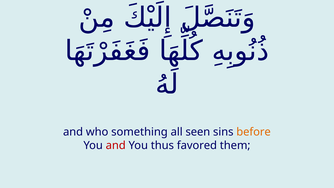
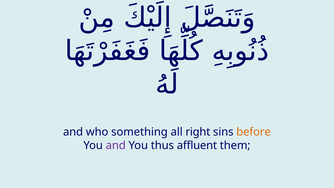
seen: seen -> right (198, 132)
and colour: red -> purple (116, 145)
favored: favored -> affluent (197, 145)
